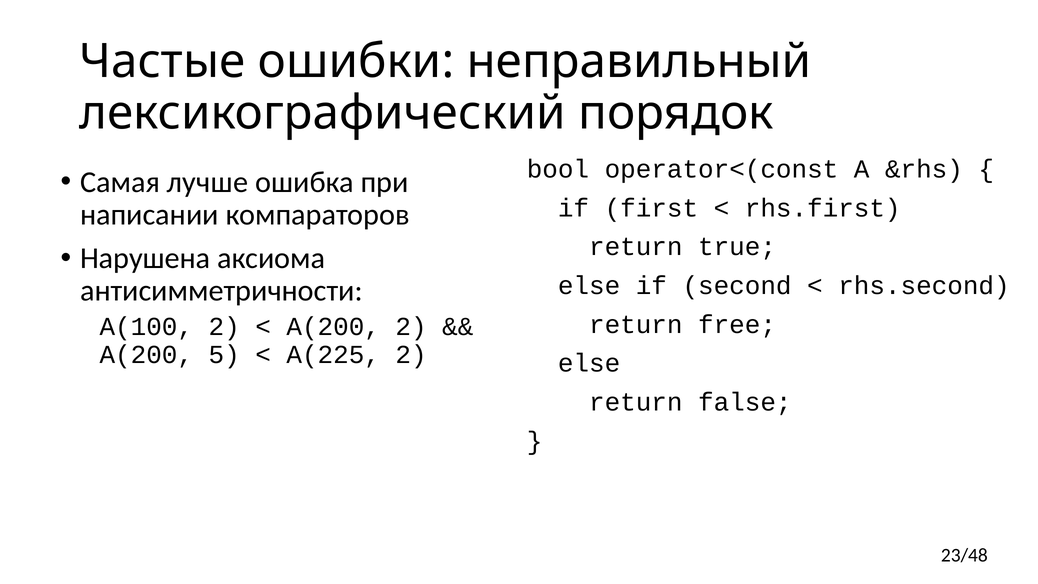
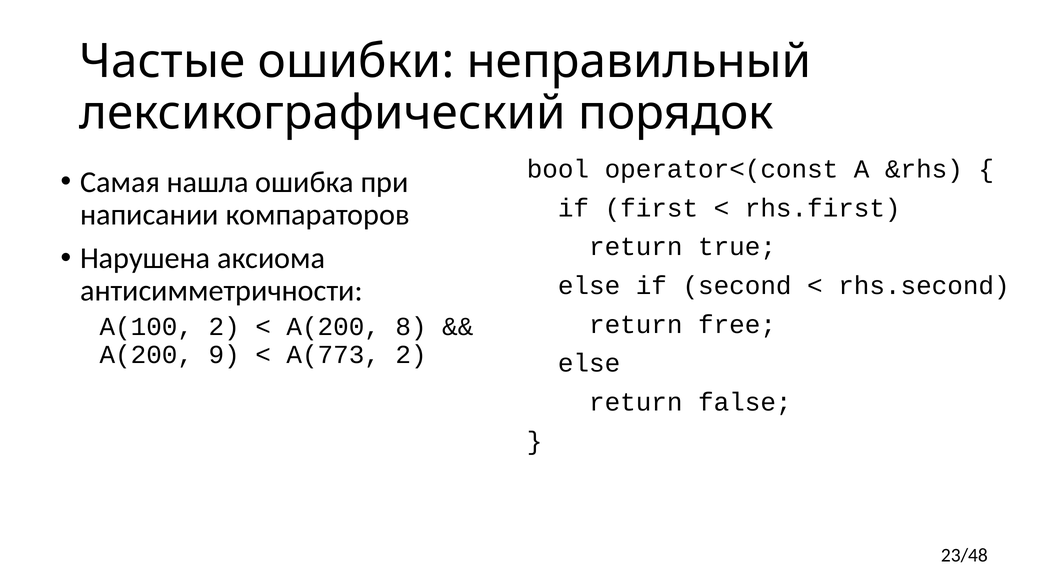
лучше: лучше -> нашла (208, 182)
A(200 2: 2 -> 8 (411, 327)
5: 5 -> 9 (224, 355)
A(225: A(225 -> A(773 (333, 355)
